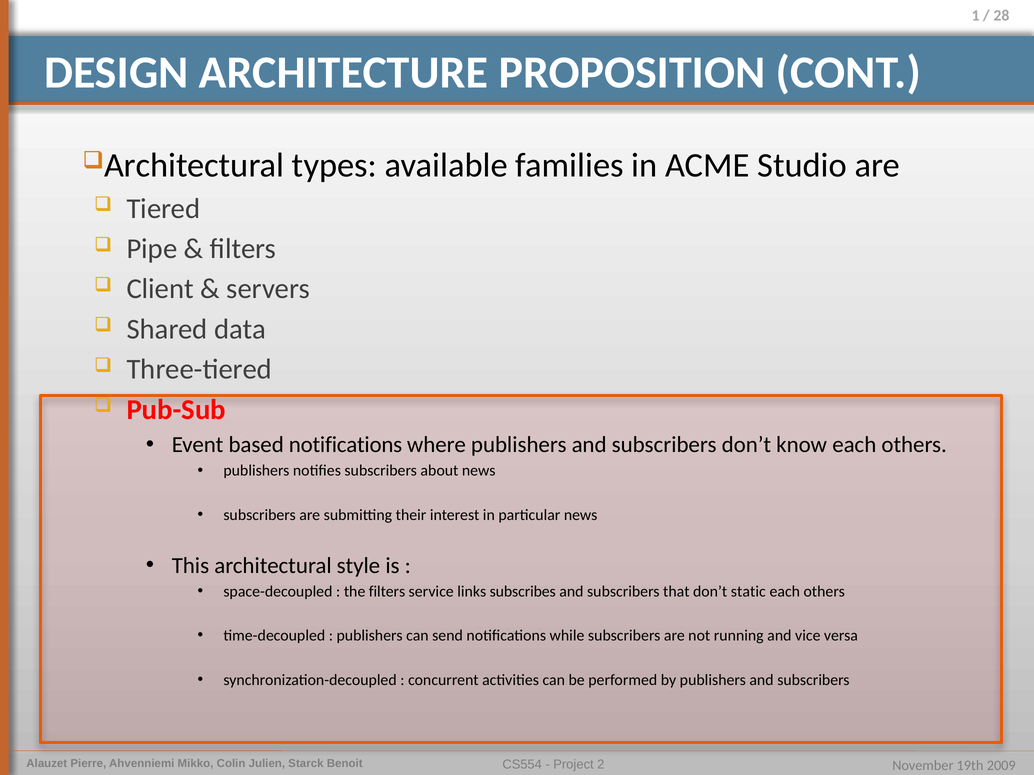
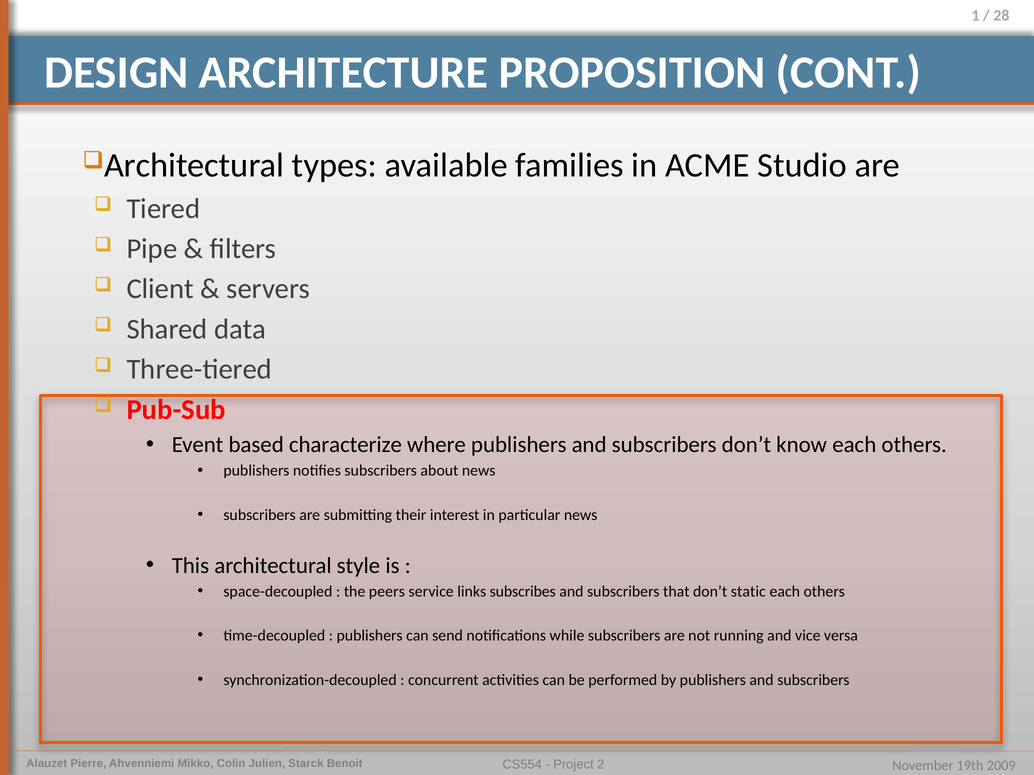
based notifications: notifications -> characterize (345, 445)
the filters: filters -> peers (387, 592)
